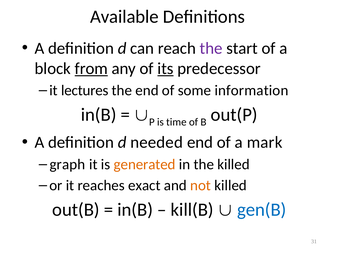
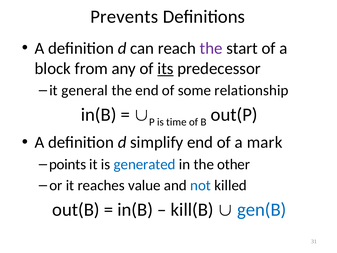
Available: Available -> Prevents (124, 17)
from underline: present -> none (91, 68)
lectures: lectures -> general (85, 90)
information: information -> relationship (251, 90)
needed: needed -> simplify (157, 142)
graph: graph -> points (68, 164)
generated colour: orange -> blue (145, 164)
the killed: killed -> other (234, 164)
exact: exact -> value (144, 185)
not colour: orange -> blue (201, 185)
